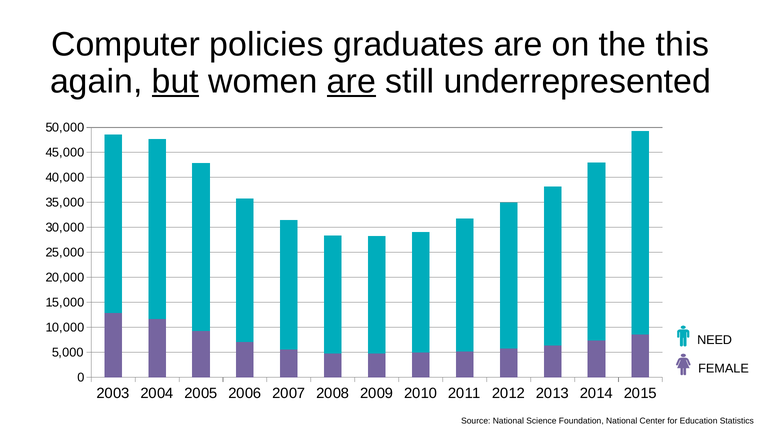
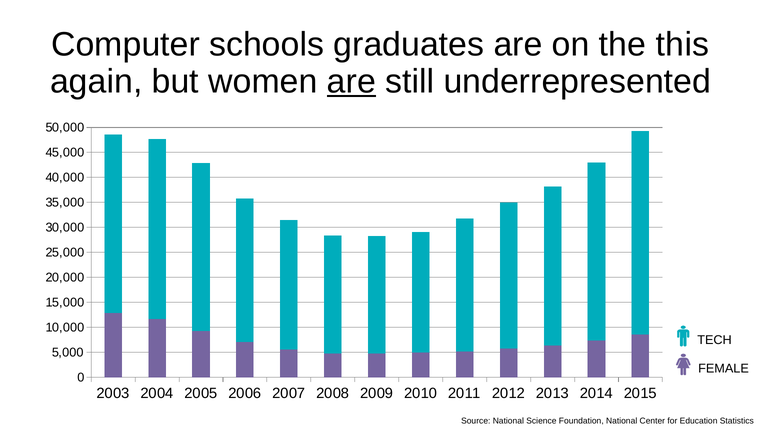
policies: policies -> schools (267, 44)
but underline: present -> none (175, 81)
NEED: NEED -> TECH (715, 340)
